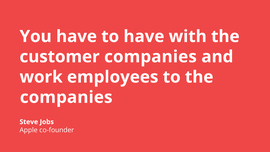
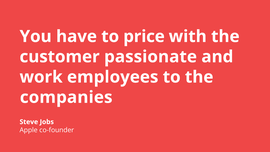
to have: have -> price (144, 36)
customer companies: companies -> passionate (150, 57)
